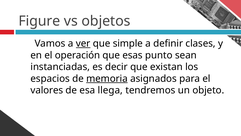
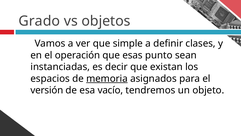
Figure: Figure -> Grado (39, 21)
ver underline: present -> none (83, 43)
valores: valores -> versión (47, 90)
llega: llega -> vacío (110, 90)
